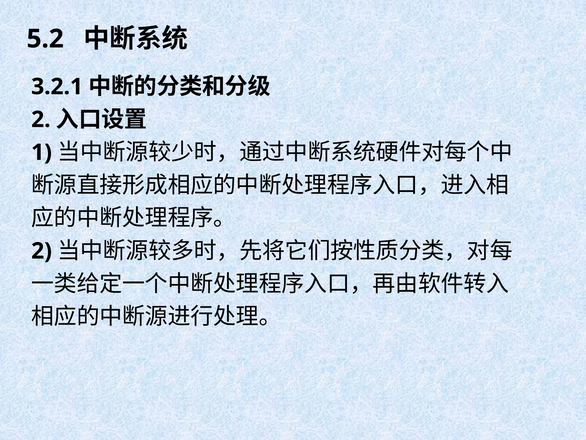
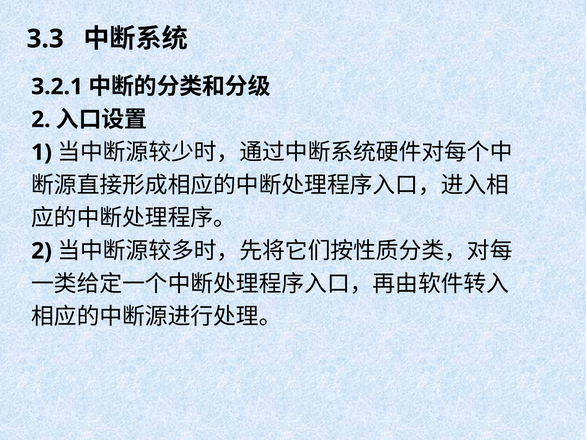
5.2: 5.2 -> 3.3 (45, 39)
